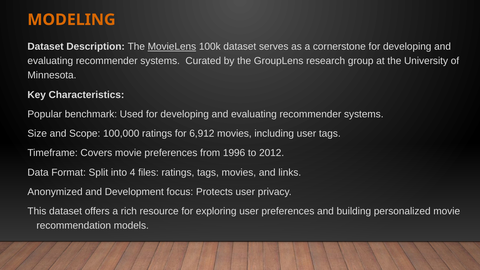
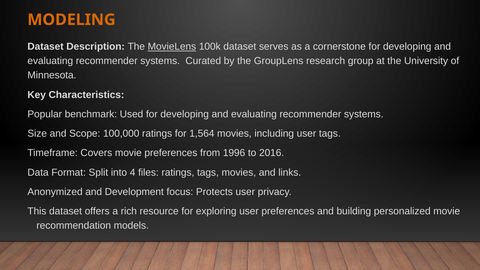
6,912: 6,912 -> 1,564 (202, 134)
2012: 2012 -> 2016 (272, 153)
